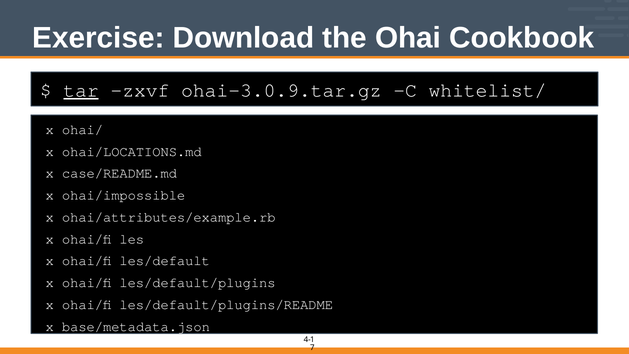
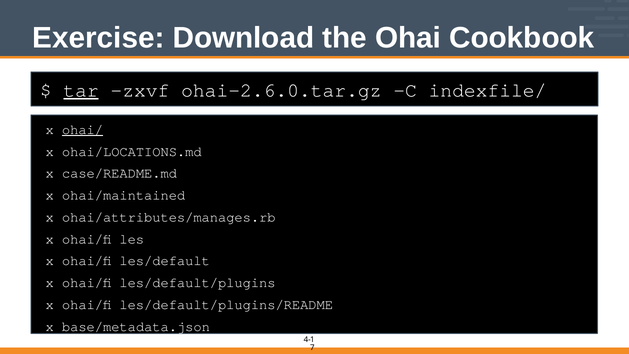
ohai-3.0.9.tar.gz: ohai-3.0.9.tar.gz -> ohai-2.6.0.tar.gz (281, 90)
whitelist/: whitelist/ -> indexfile/ (487, 90)
ohai/ underline: none -> present (83, 130)
ohai/impossible: ohai/impossible -> ohai/maintained (124, 195)
ohai/attributes/example.rb: ohai/attributes/example.rb -> ohai/attributes/manages.rb (169, 217)
